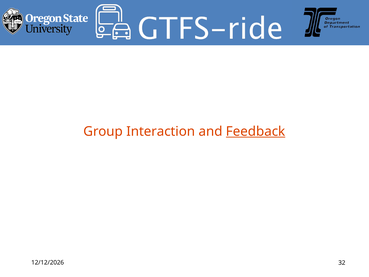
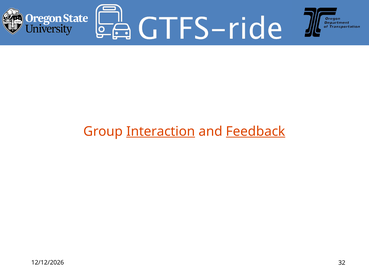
Interaction underline: none -> present (161, 131)
